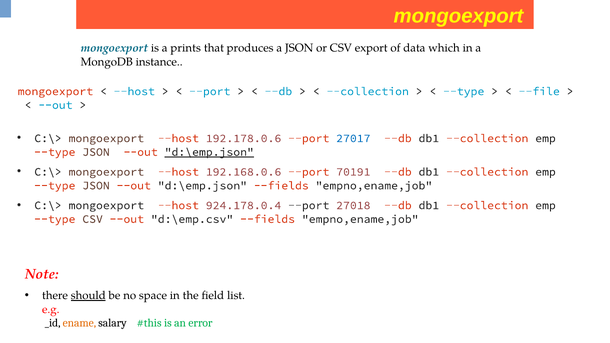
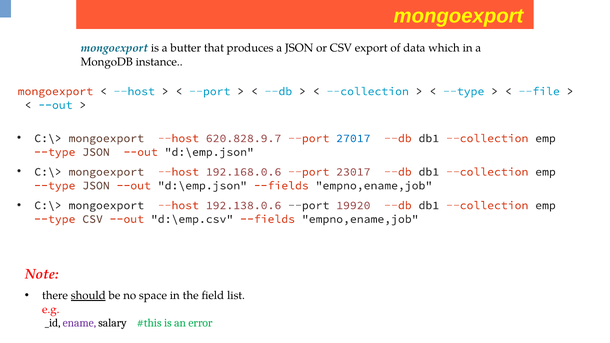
prints: prints -> butter (186, 48)
192.178.0.6: 192.178.0.6 -> 620.828.9.7 (244, 138)
d:\emp.json underline: present -> none (209, 152)
70191: 70191 -> 23017 (353, 172)
924.178.0.4: 924.178.0.4 -> 192.138.0.6 (244, 205)
27018: 27018 -> 19920 (353, 205)
ename colour: orange -> purple (79, 323)
